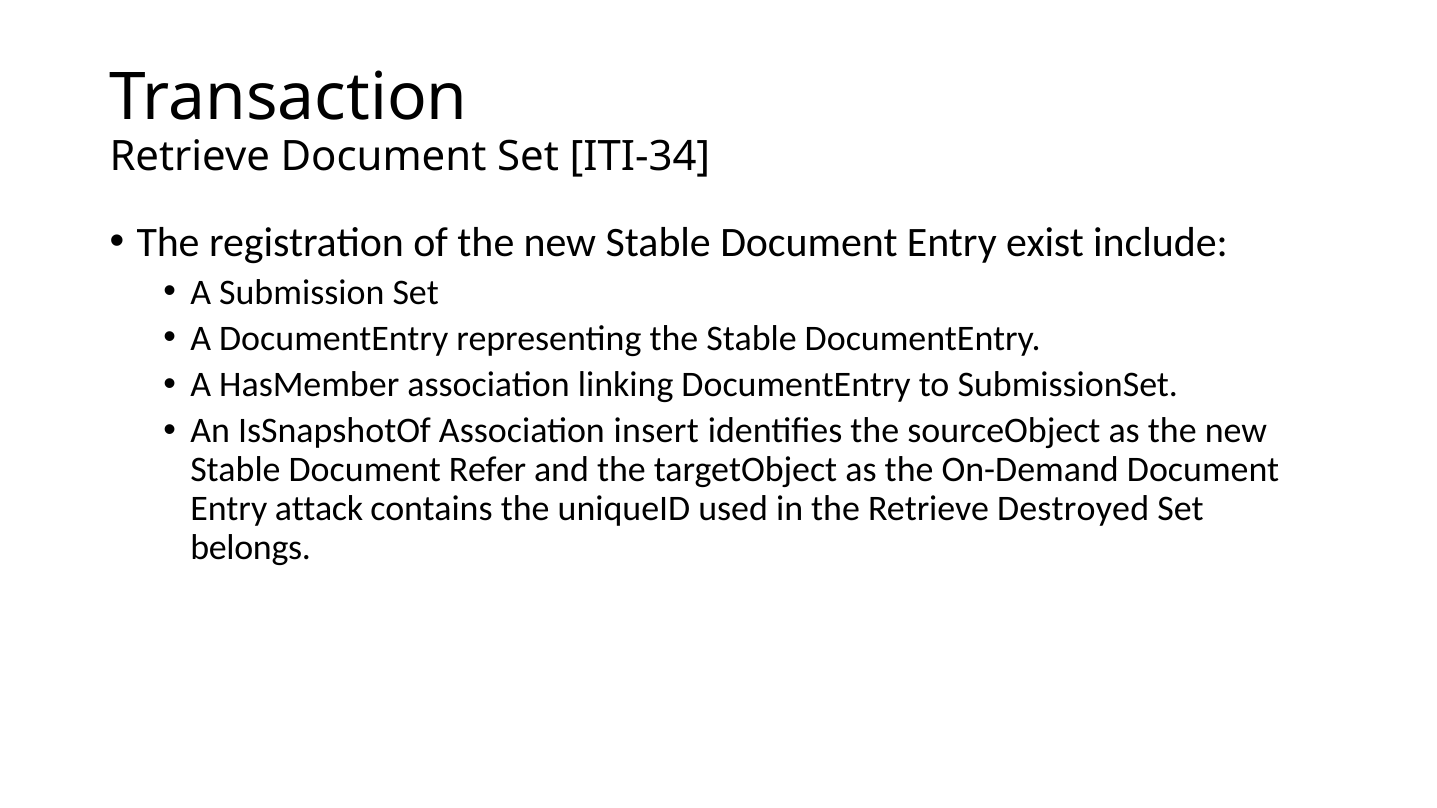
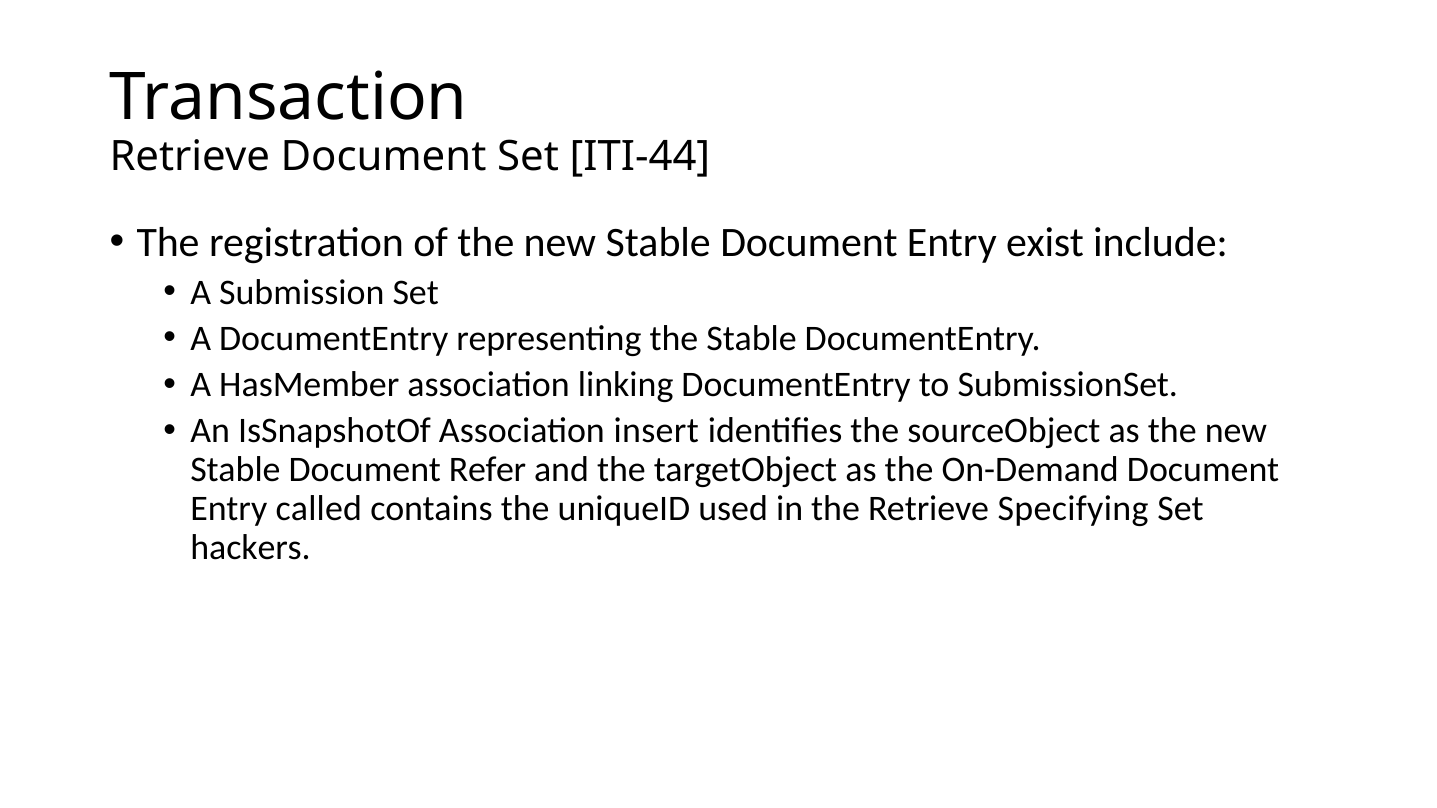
ITI-34: ITI-34 -> ITI-44 (640, 156)
attack: attack -> called (319, 509)
Destroyed: Destroyed -> Specifying (1073, 509)
belongs: belongs -> hackers (251, 548)
